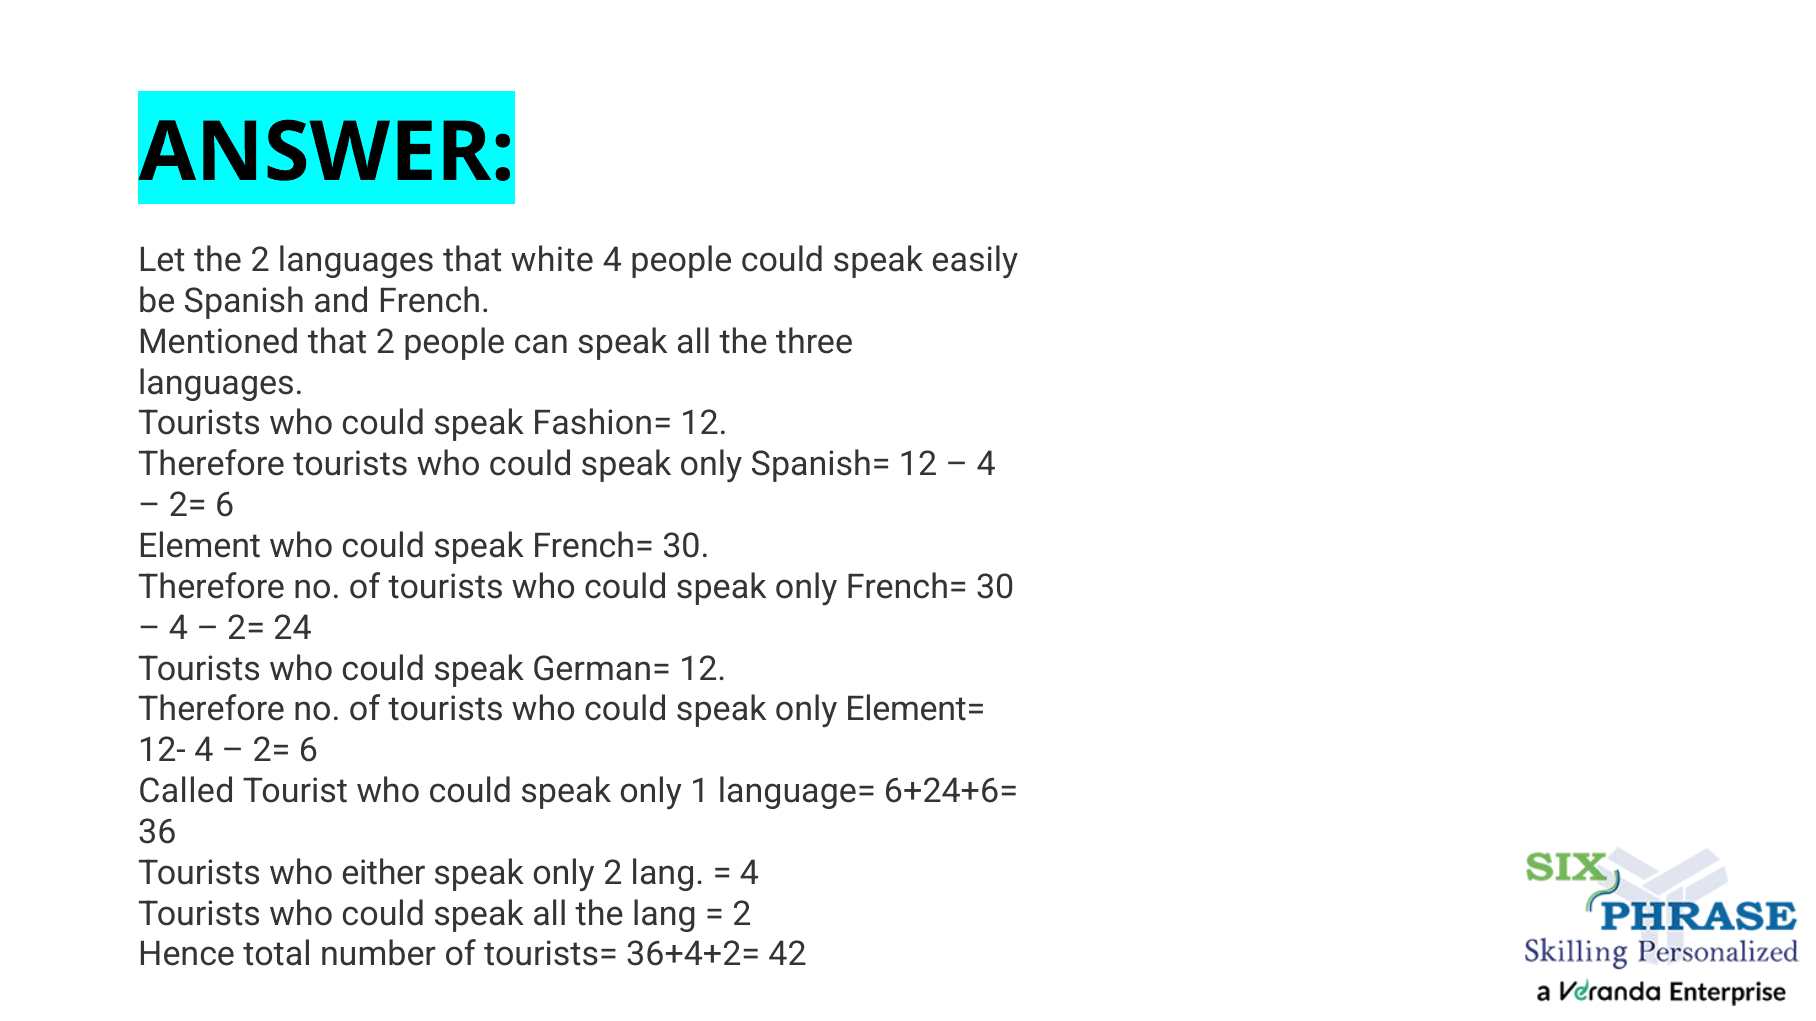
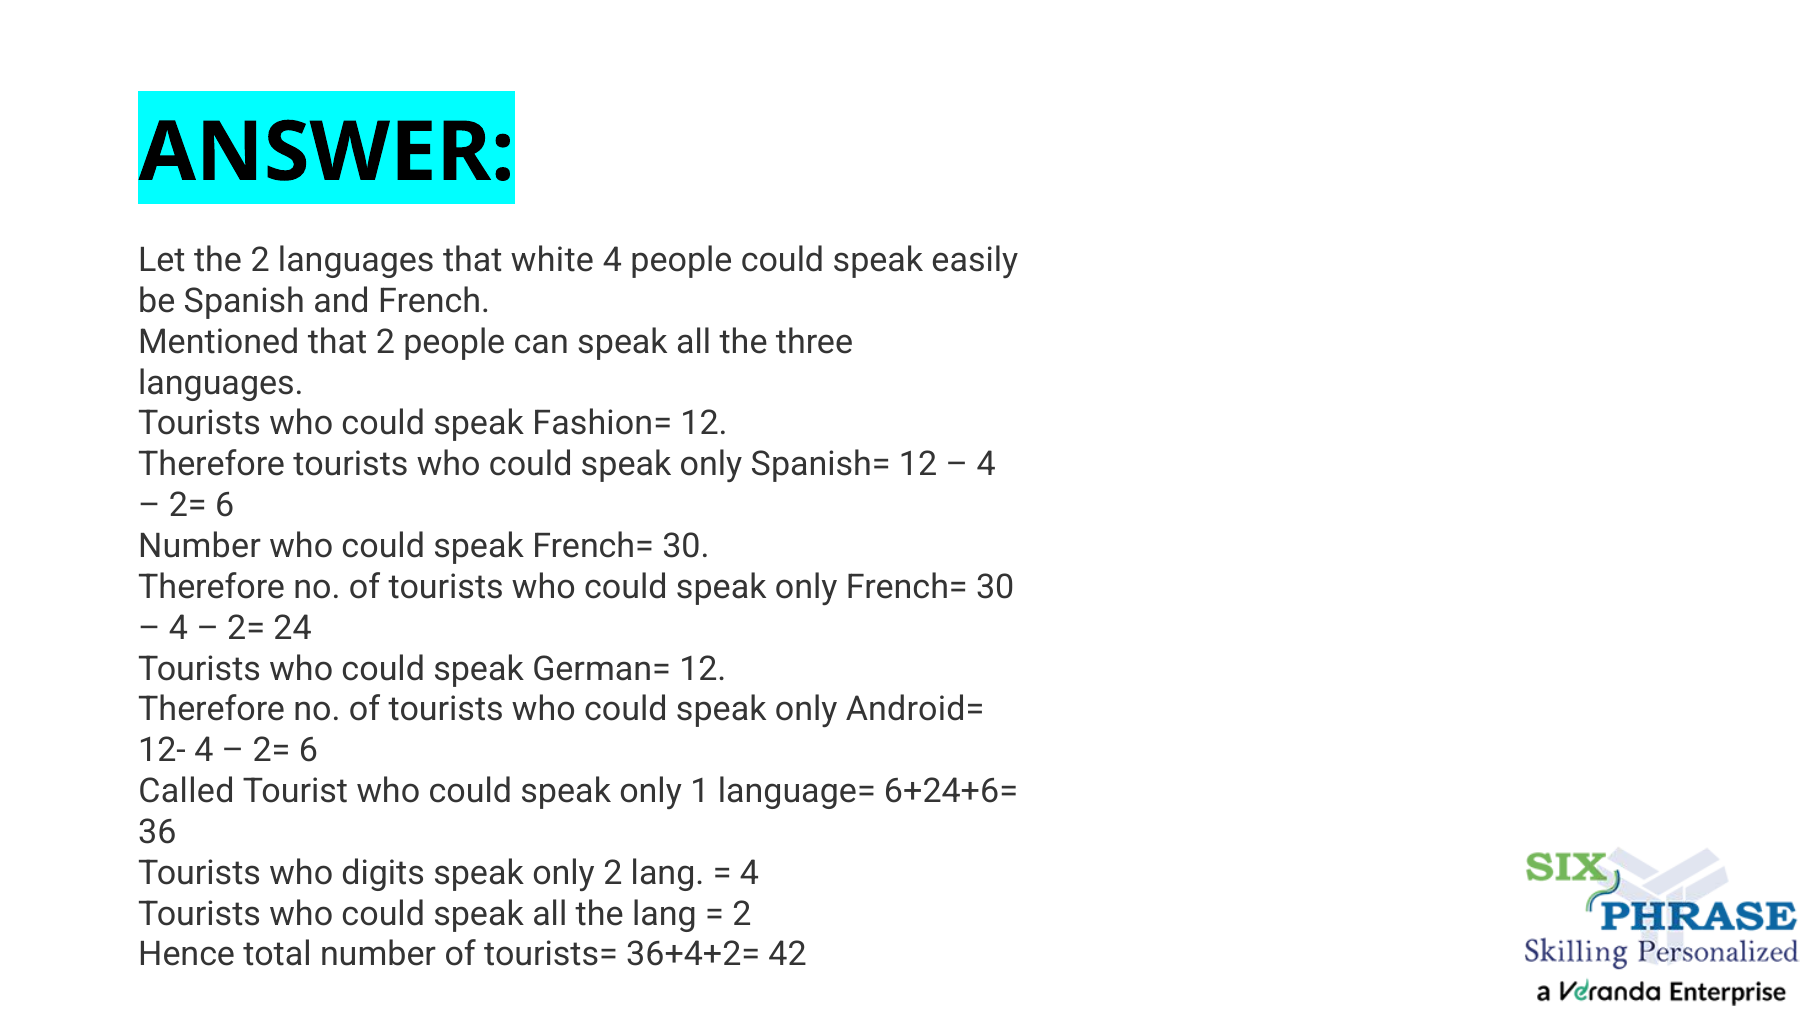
Element: Element -> Number (200, 547)
Element=: Element= -> Android= (915, 710)
either: either -> digits (383, 873)
